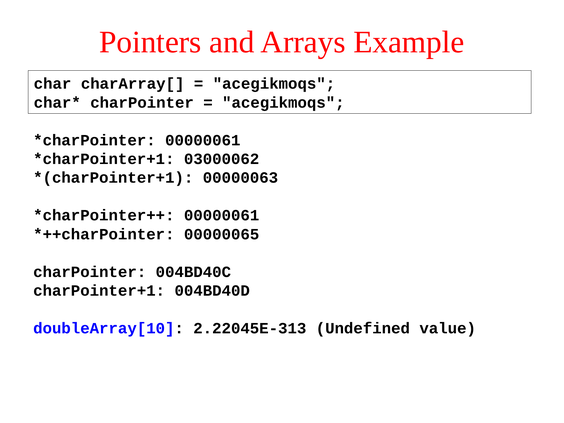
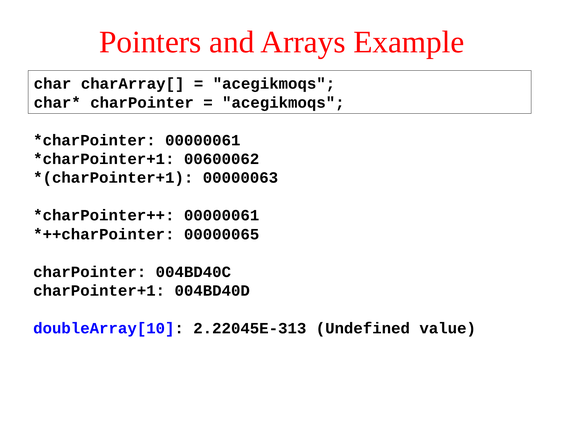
03000062: 03000062 -> 00600062 (222, 159)
